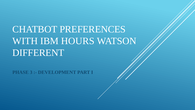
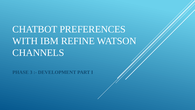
HOURS: HOURS -> REFINE (78, 41)
DIFFERENT: DIFFERENT -> CHANNELS (38, 53)
